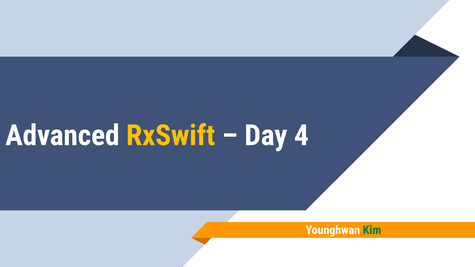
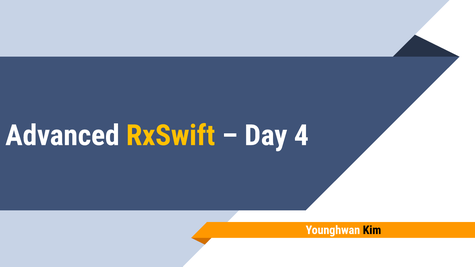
Kim colour: green -> black (372, 230)
